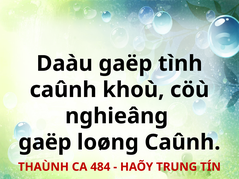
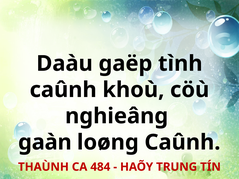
gaëp: gaëp -> gaàn (45, 143)
